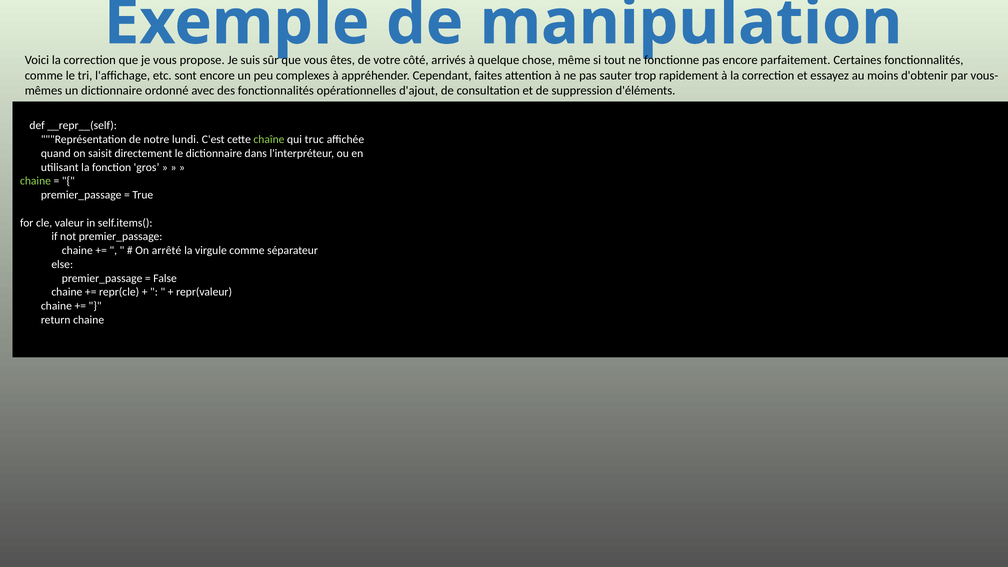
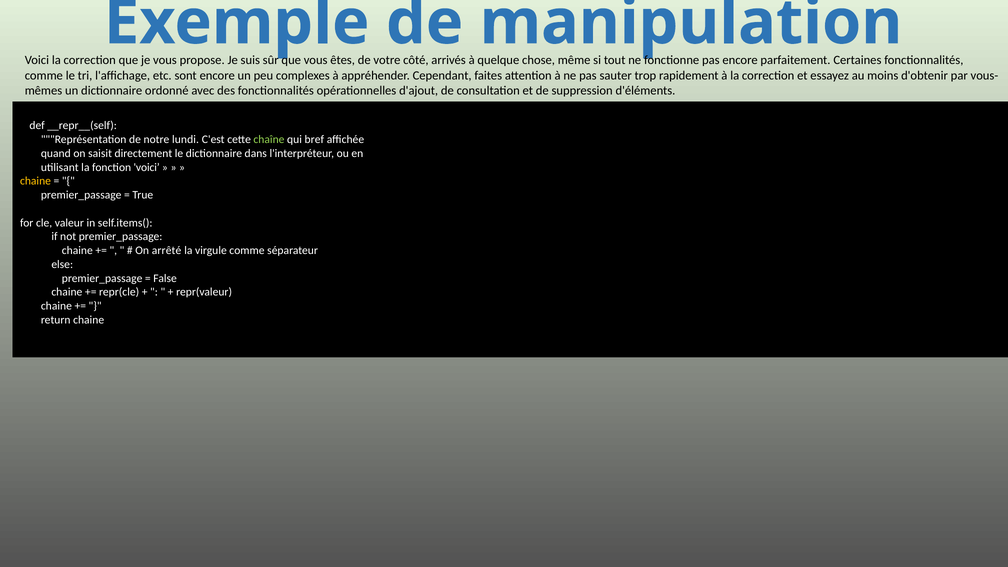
truc: truc -> bref (314, 140)
fonction gros: gros -> voici (147, 167)
chaine colour: light green -> yellow (35, 181)
